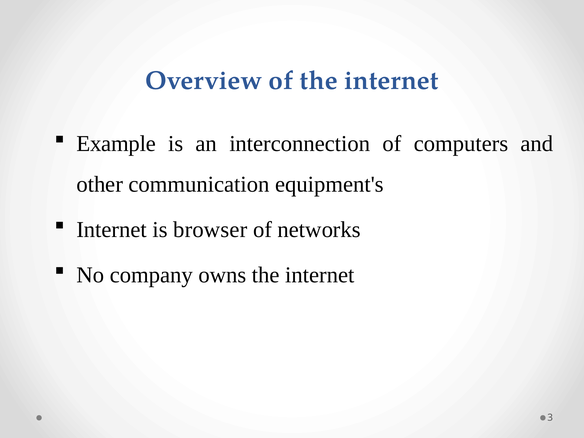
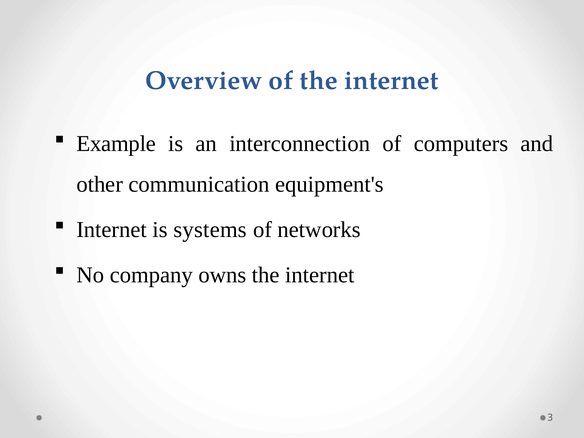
browser: browser -> systems (210, 230)
